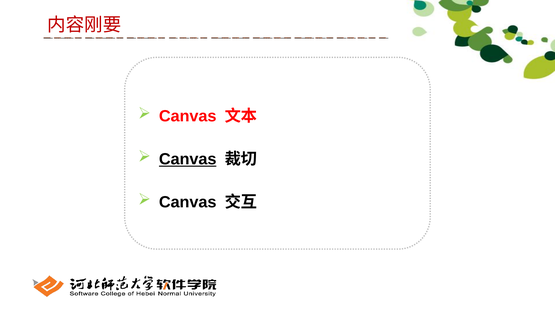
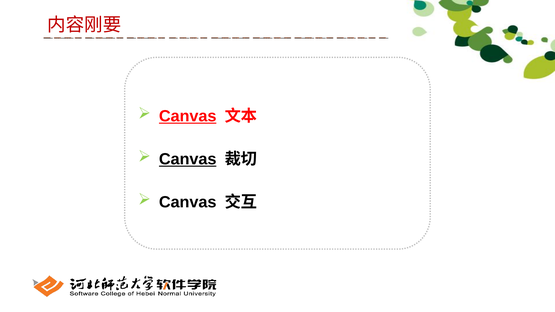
Canvas underline: none -> present (188, 116)
